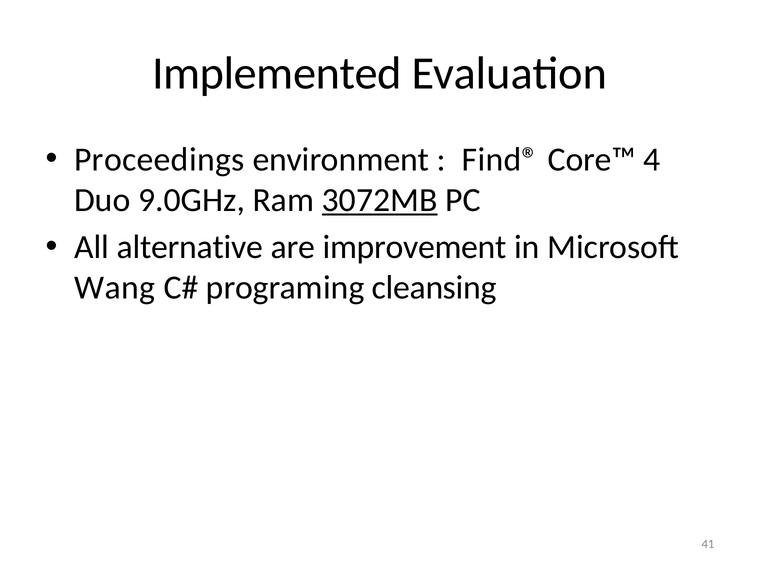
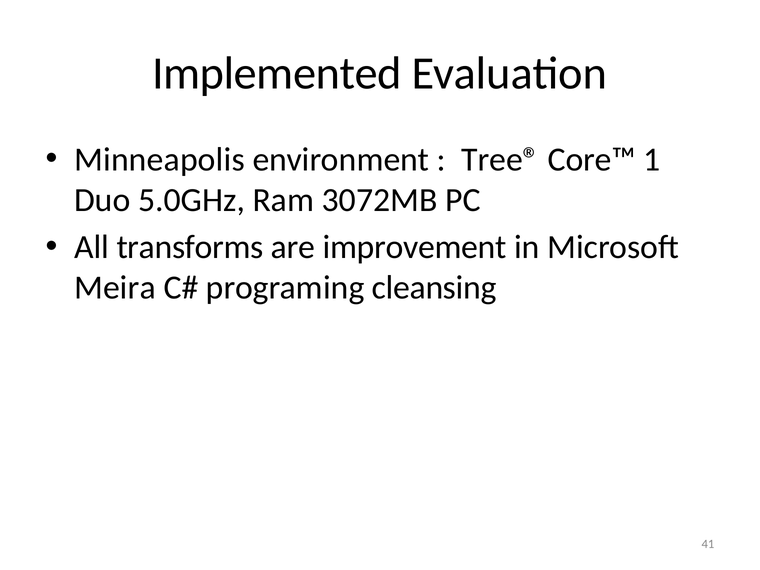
Proceedings: Proceedings -> Minneapolis (159, 159)
Find®: Find® -> Tree® (501, 159)
4: 4 -> 1 (652, 159)
9.0GHz: 9.0GHz -> 5.0GHz (192, 200)
3072MB underline: present -> none (380, 200)
alternative: alternative -> transforms (190, 247)
Wang: Wang -> Meira (115, 288)
